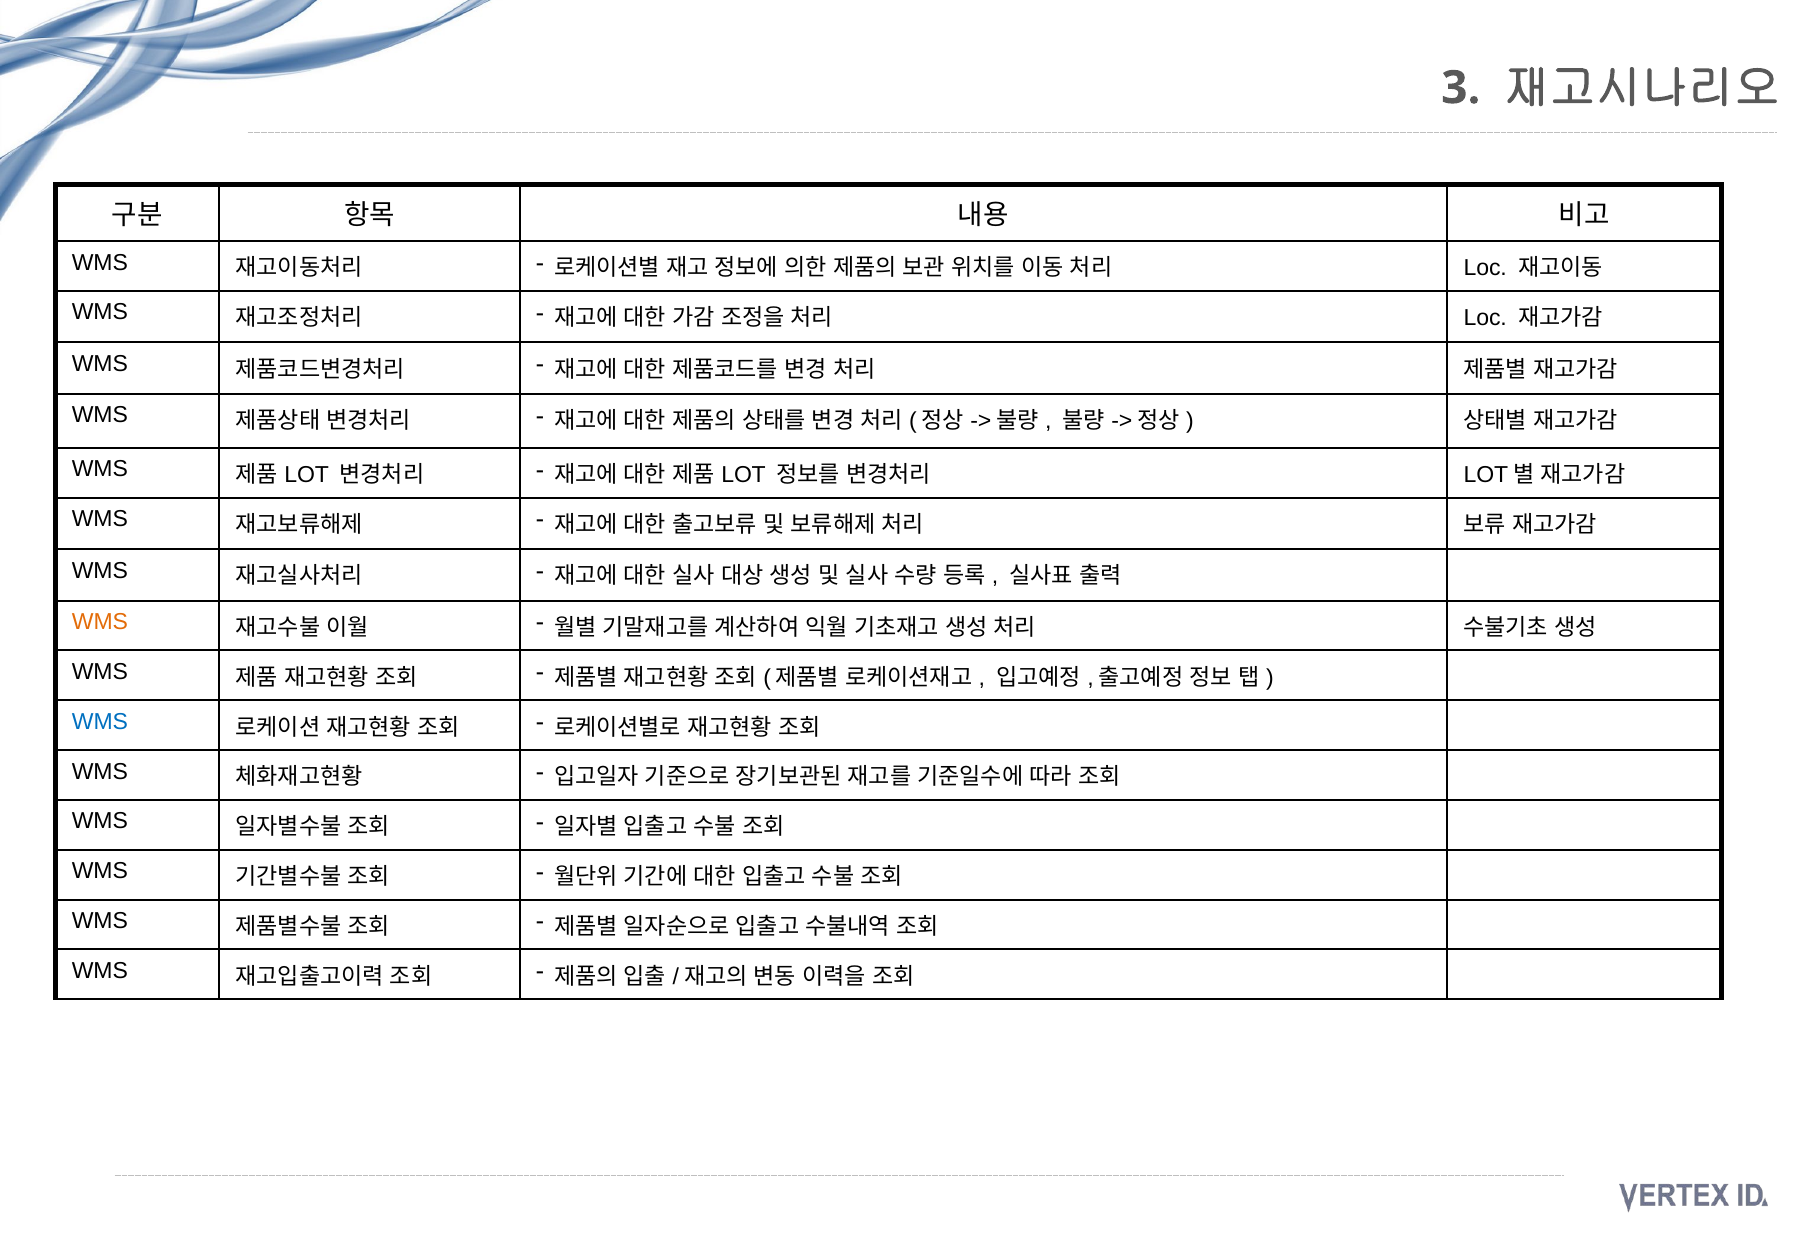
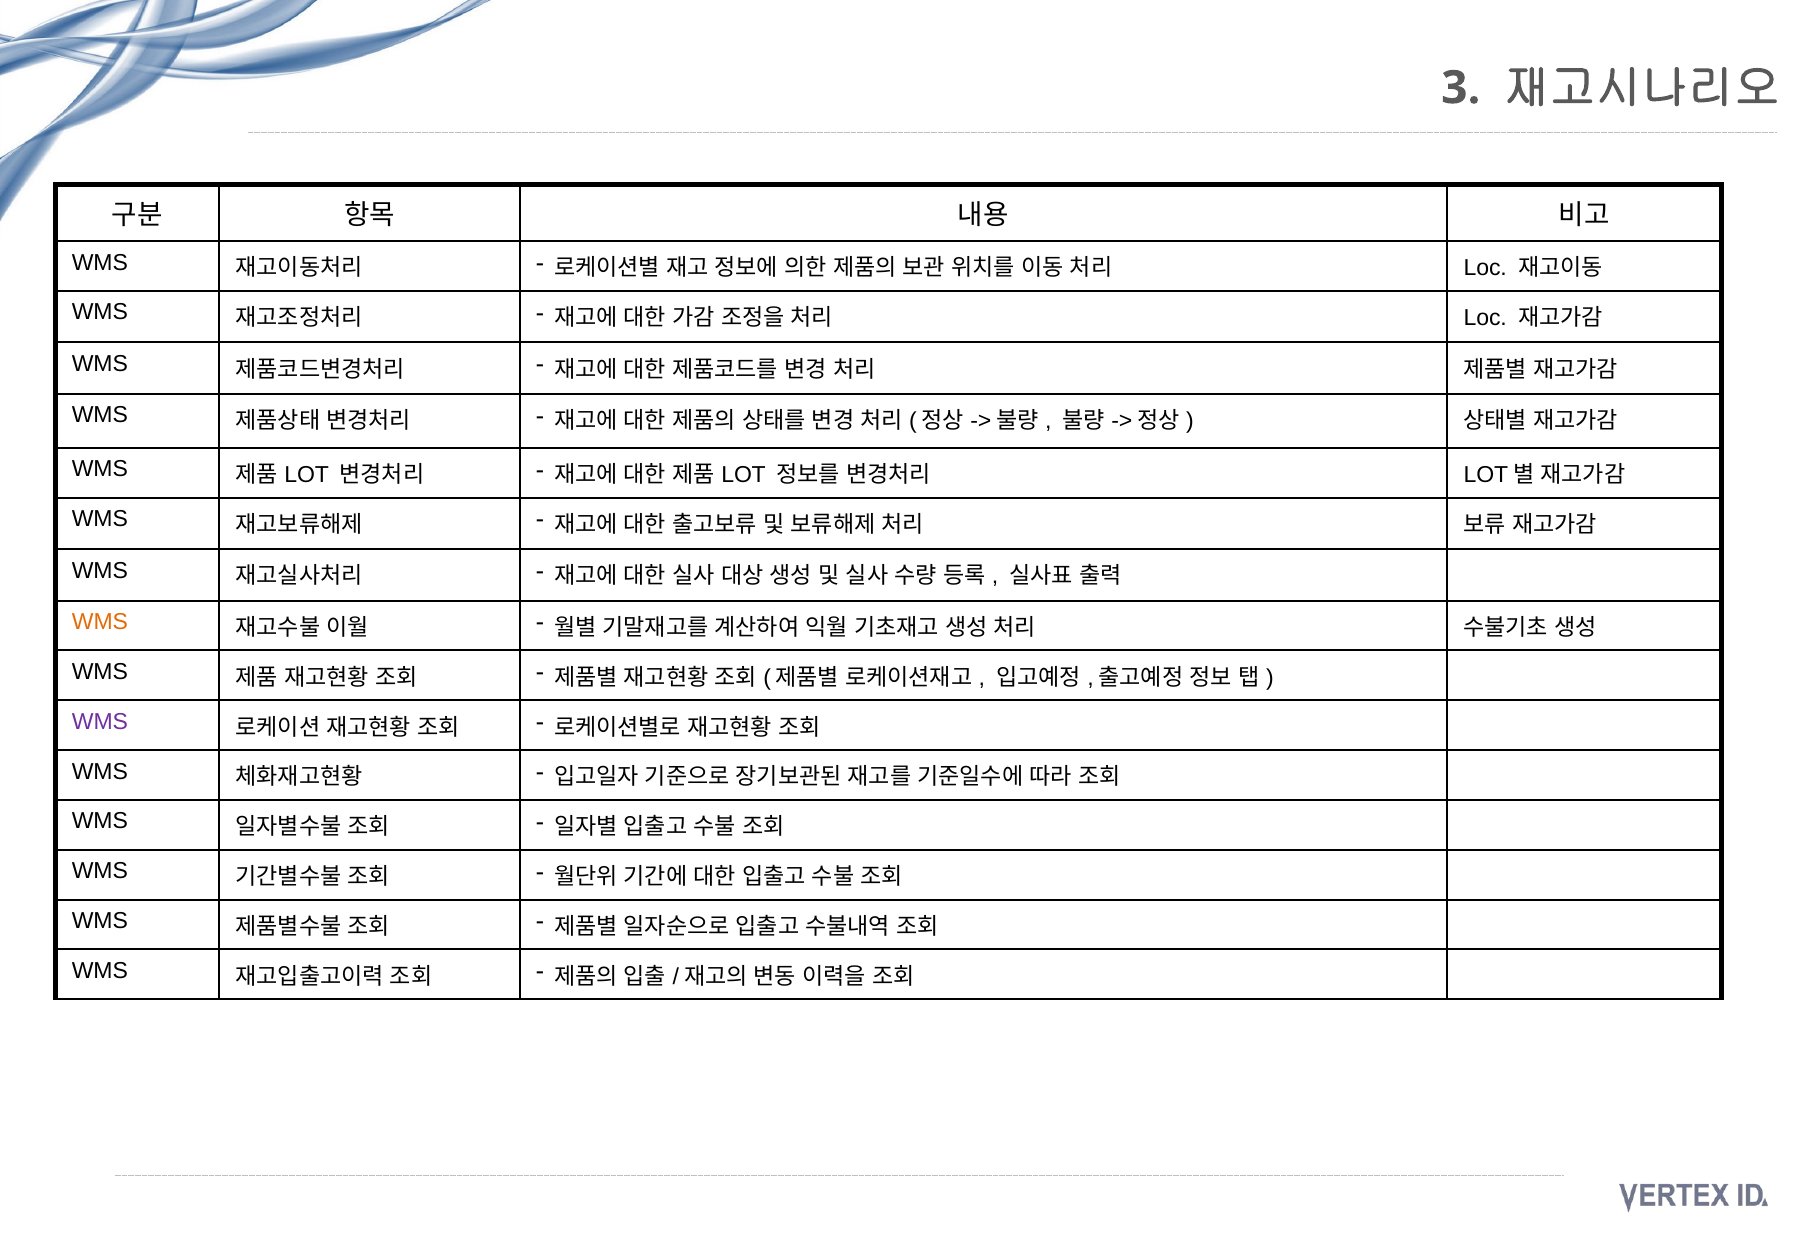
WMS colour: blue -> purple (100, 722)
